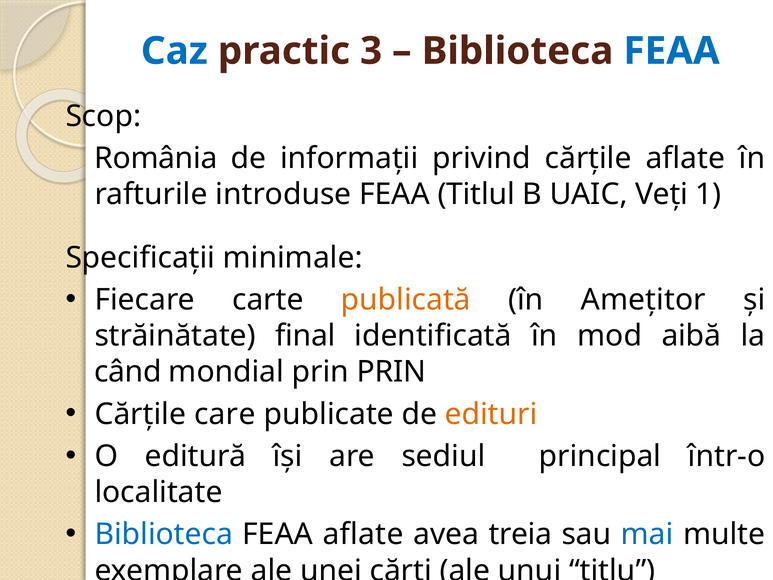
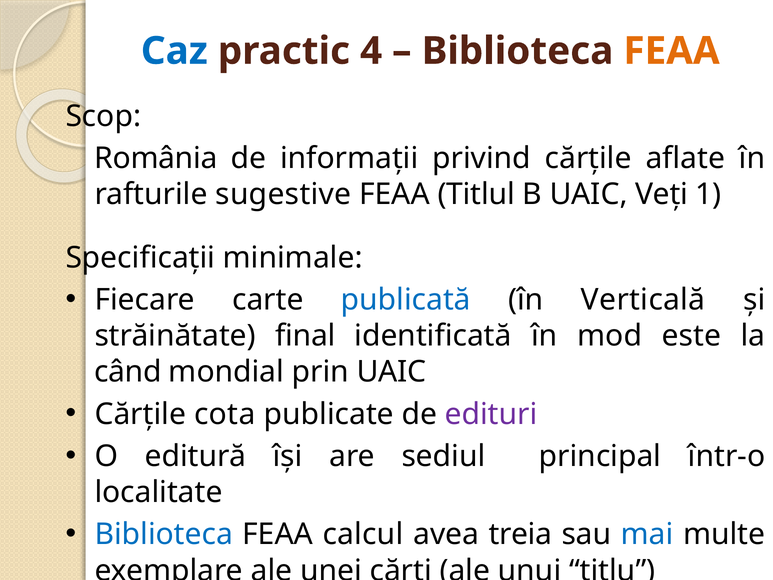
3: 3 -> 4 (371, 51)
FEAA colour: blue -> orange (672, 51)
introduse: introduse -> sugestive (283, 194)
publicată colour: orange -> blue (406, 300)
Ameţitor: Ameţitor -> Verticală (643, 300)
aibă: aibă -> este (691, 336)
prin PRIN: PRIN -> UAIC (391, 372)
care: care -> cota (225, 414)
edituri colour: orange -> purple (491, 414)
FEAA aflate: aflate -> calcul (363, 534)
